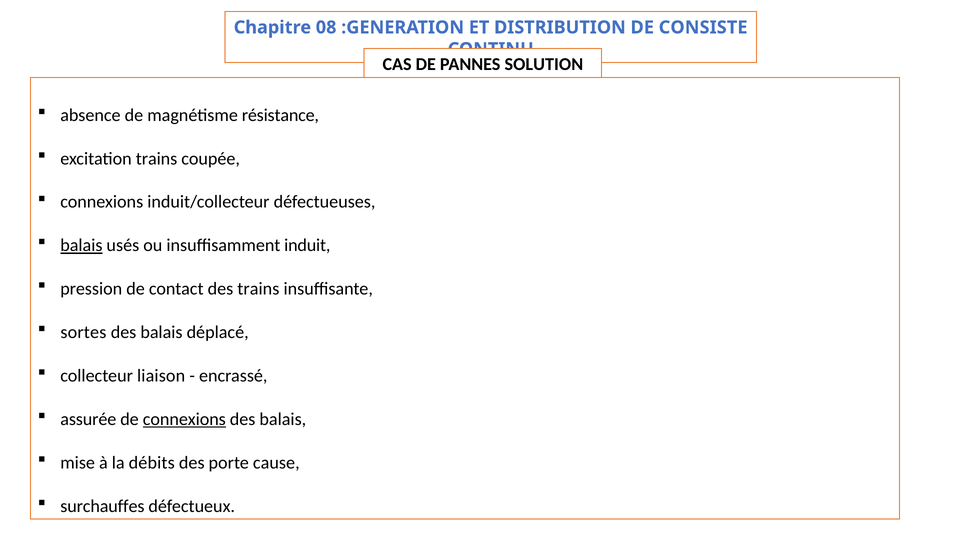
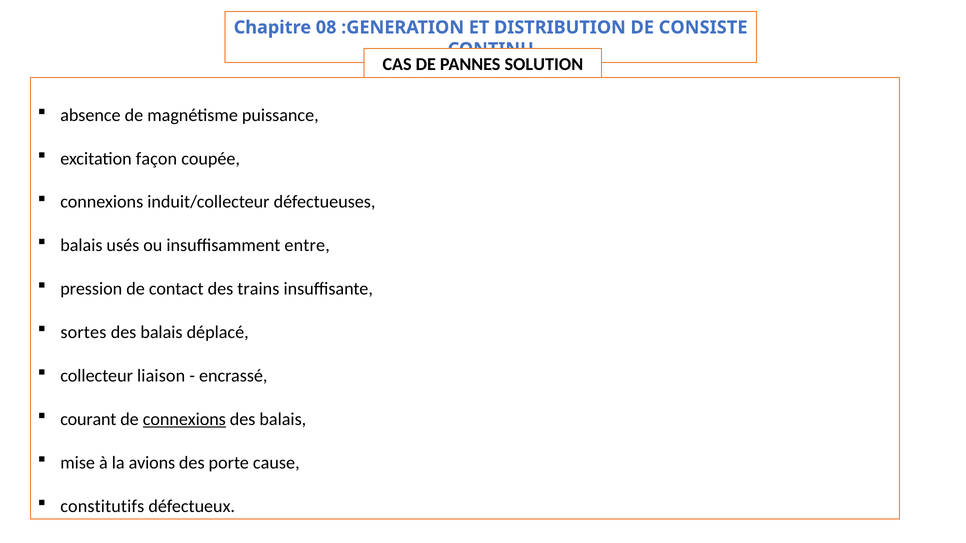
résistance: résistance -> puissance (280, 115)
excitation trains: trains -> façon (156, 159)
balais underline: present -> none (81, 246)
induit: induit -> entre (307, 246)
assurée: assurée -> courant (88, 420)
débits: débits -> avions (152, 463)
surchauffes: surchauffes -> constitutifs (102, 506)
